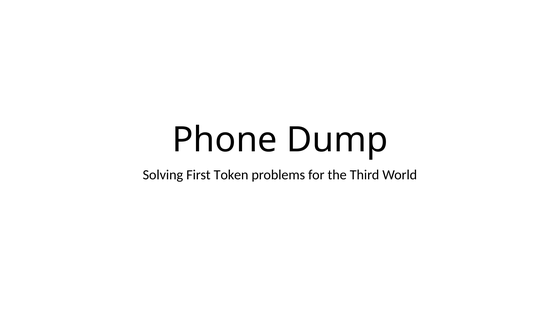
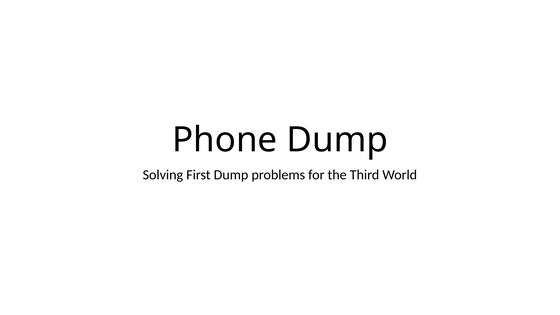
First Token: Token -> Dump (231, 175)
